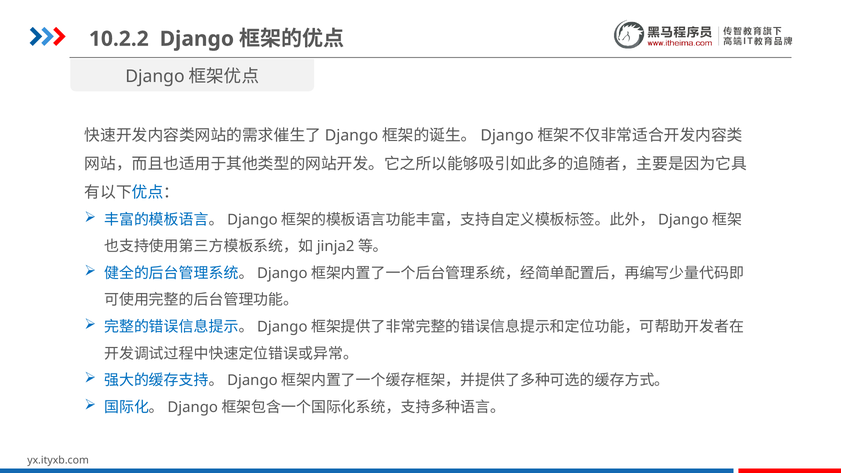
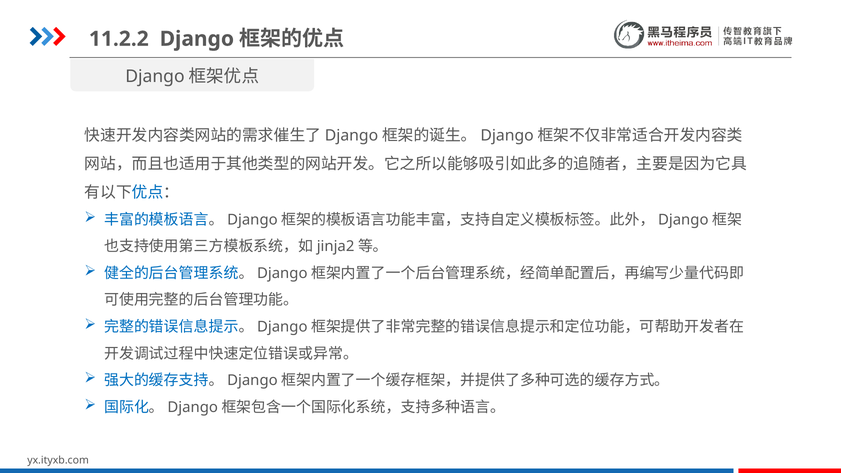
10.2.2: 10.2.2 -> 11.2.2 (119, 39)
